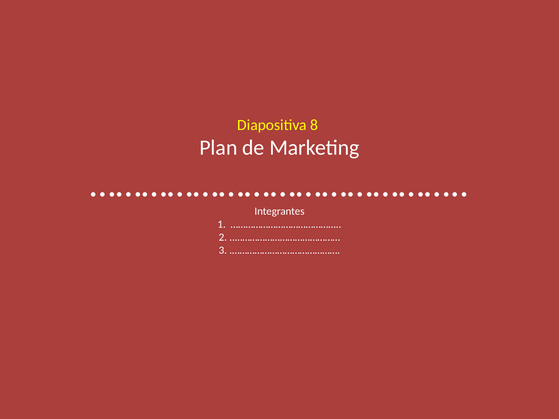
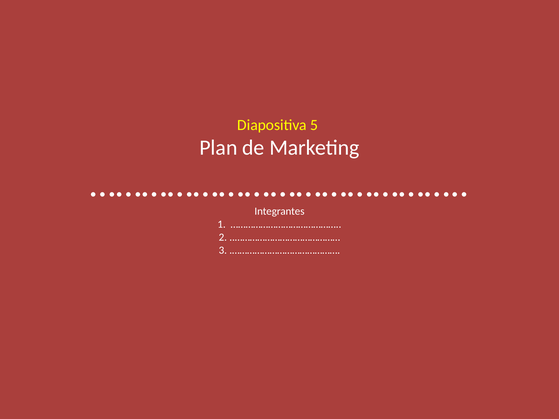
8: 8 -> 5 (314, 125)
